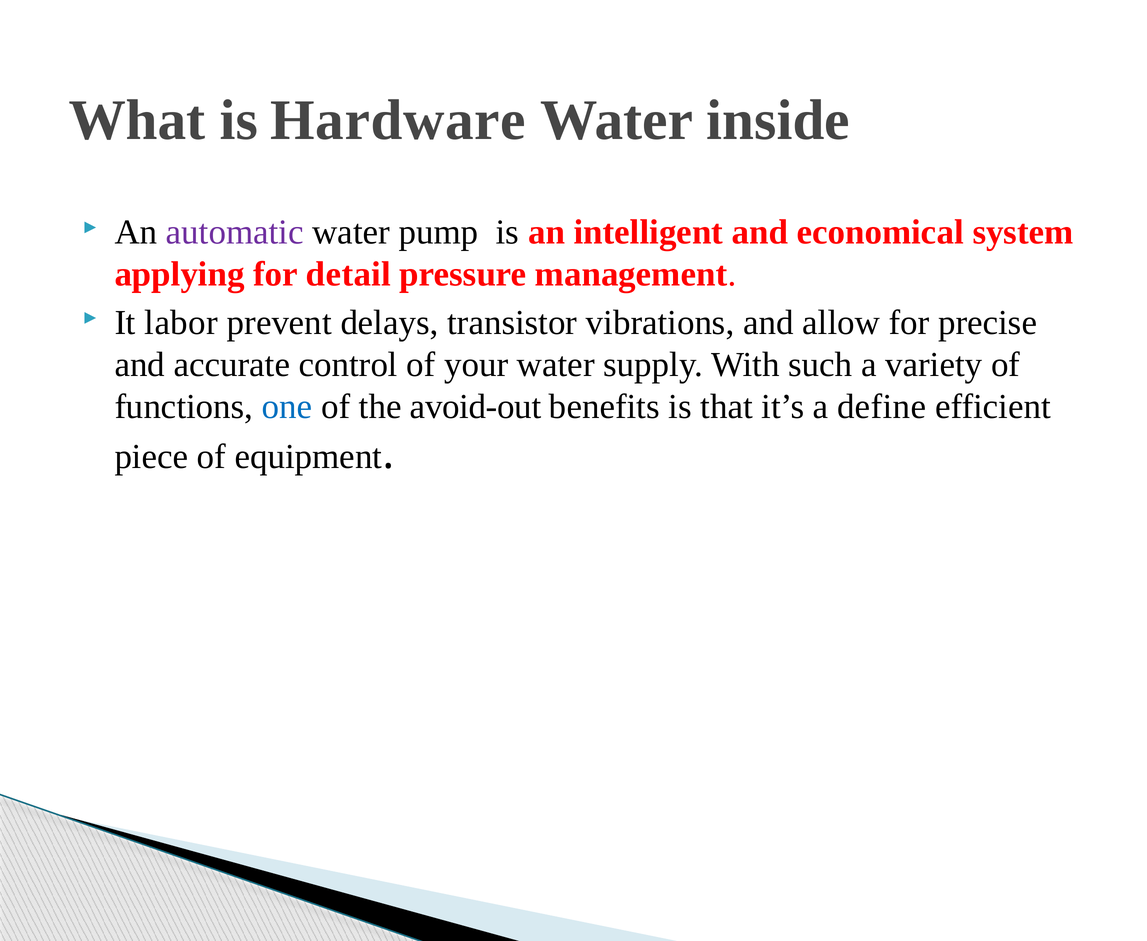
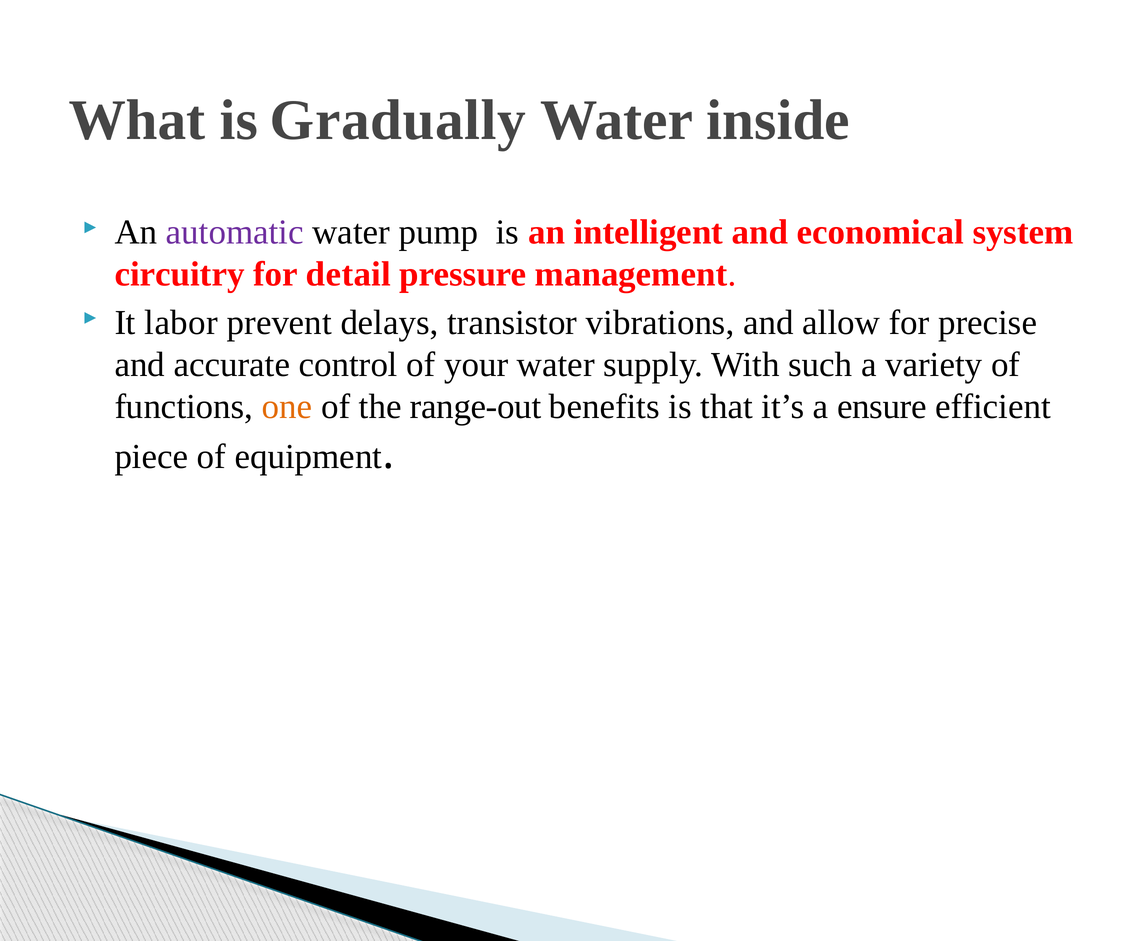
Hardware: Hardware -> Gradually (398, 120)
applying: applying -> circuitry (180, 274)
one colour: blue -> orange (287, 407)
avoid-out: avoid-out -> range-out (476, 407)
define: define -> ensure (882, 407)
